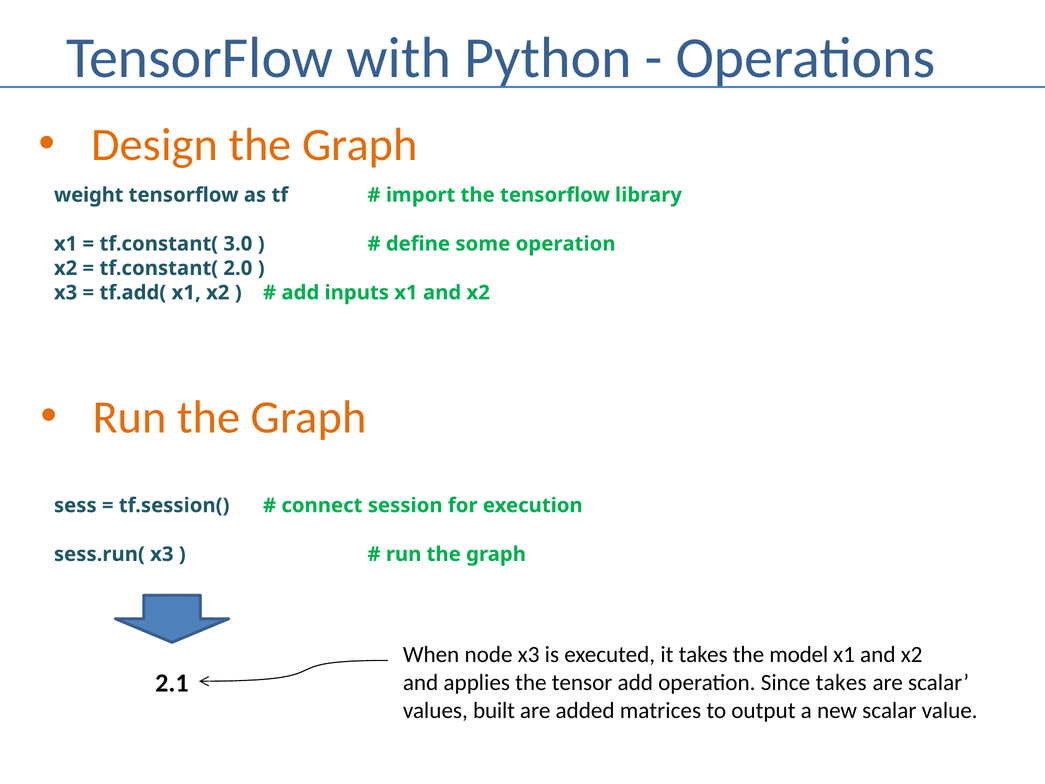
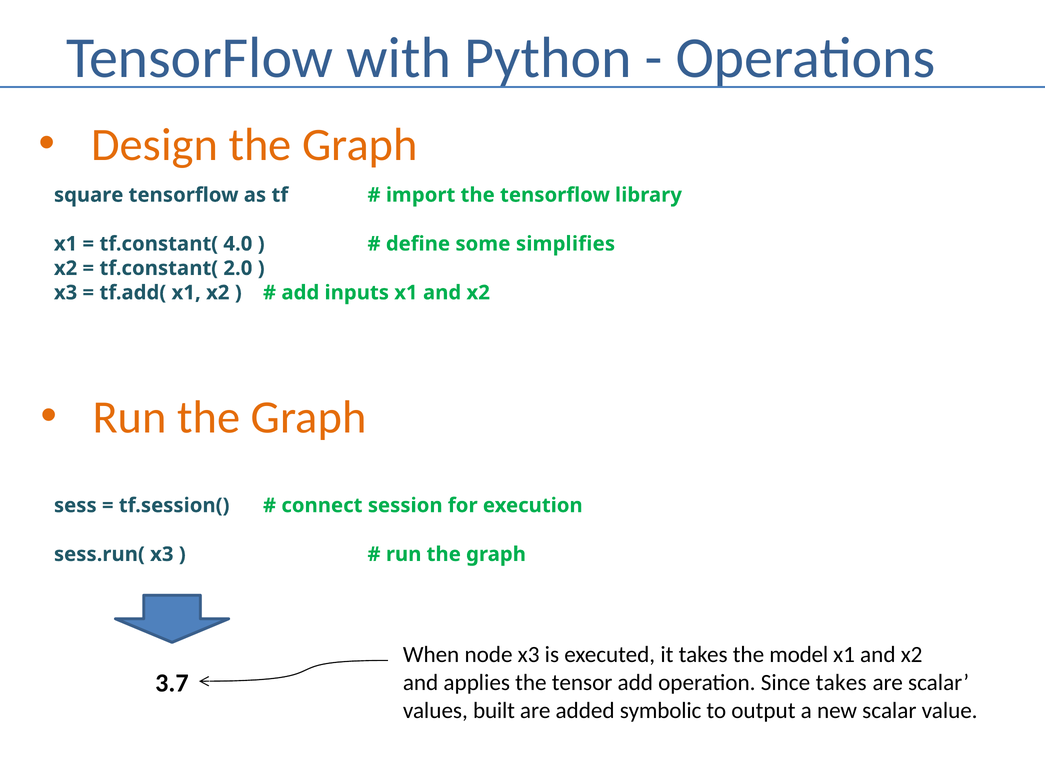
weight: weight -> square (89, 195)
3.0: 3.0 -> 4.0 (238, 244)
some operation: operation -> simplifies (566, 244)
2.1: 2.1 -> 3.7 (172, 683)
matrices: matrices -> symbolic (661, 710)
